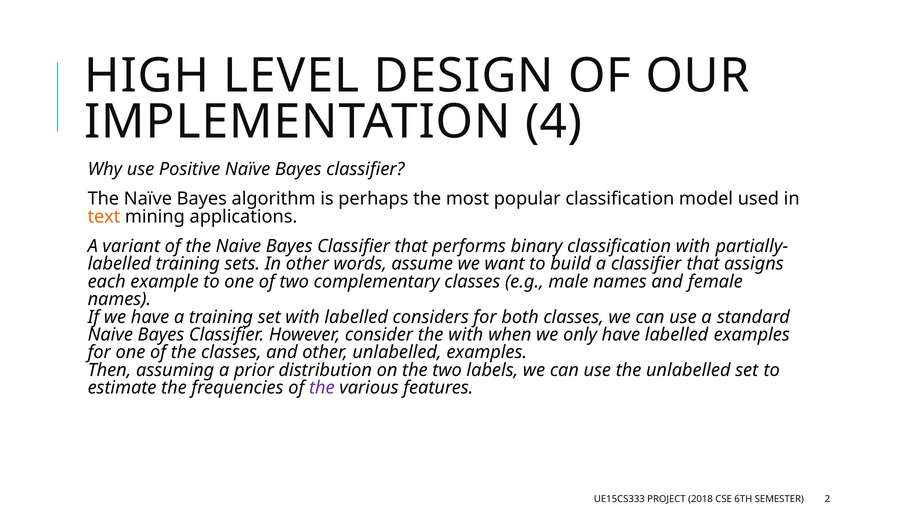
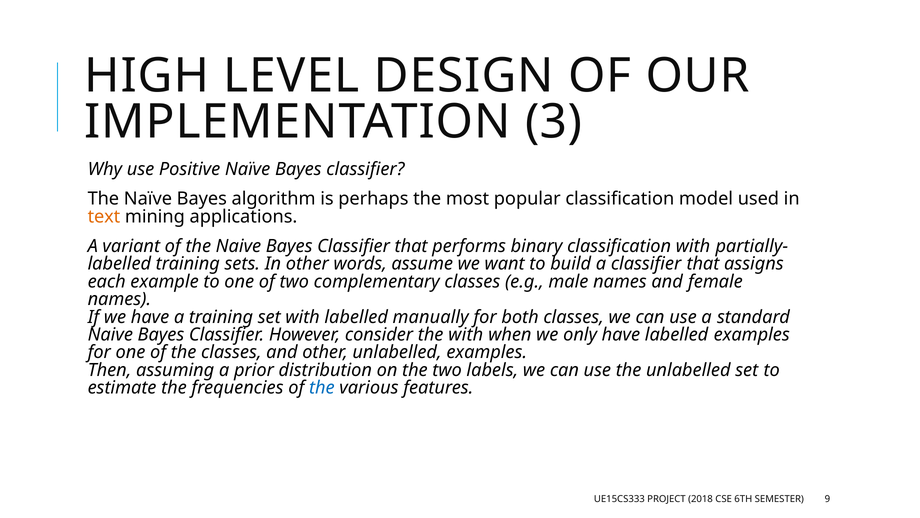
4: 4 -> 3 (554, 122)
considers: considers -> manually (431, 317)
the colour: purple -> blue (322, 388)
2: 2 -> 9 (827, 499)
